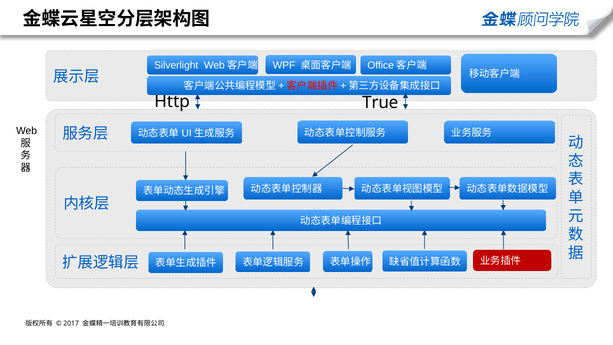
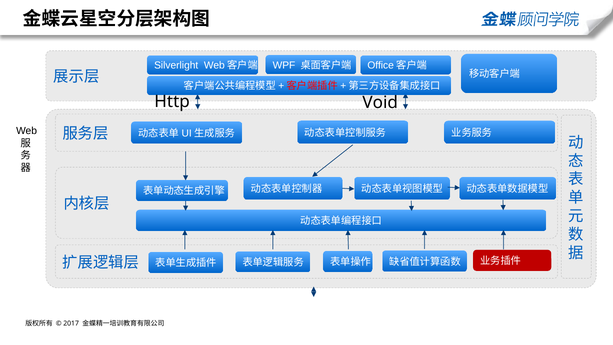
True: True -> Void (380, 102)
